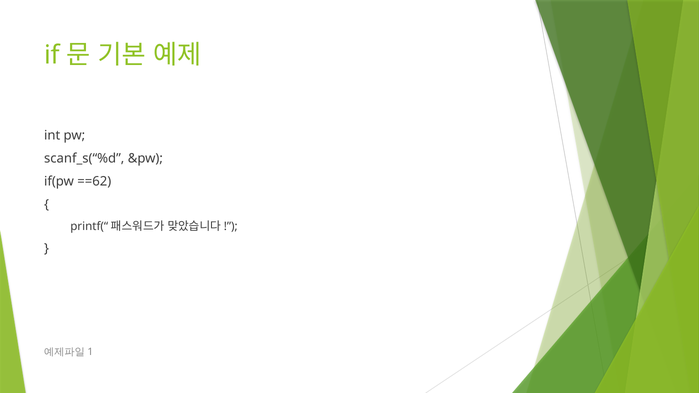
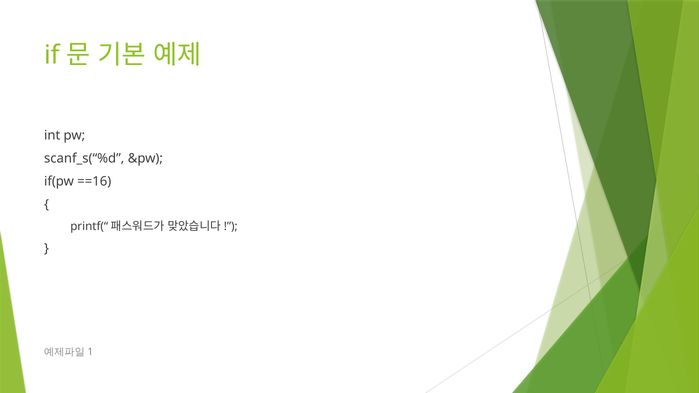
==62: ==62 -> ==16 (94, 181)
